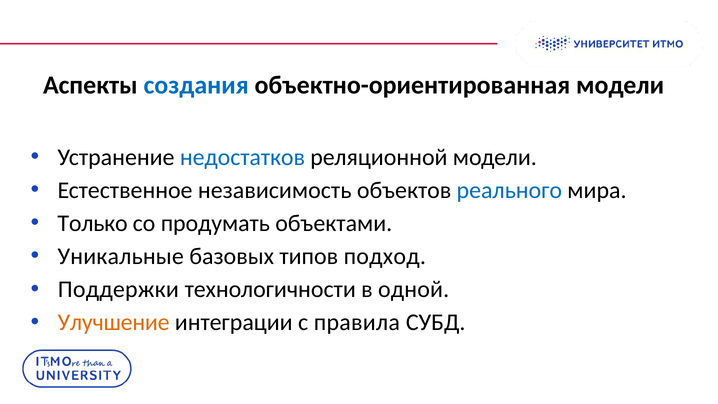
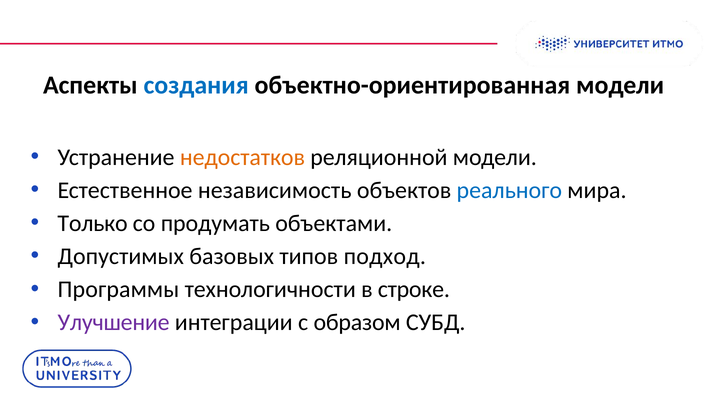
недостатков colour: blue -> orange (242, 157)
Уникальные: Уникальные -> Допустимых (121, 256)
Поддержки: Поддержки -> Программы (118, 289)
одной: одной -> строке (414, 289)
Улучшение colour: orange -> purple (114, 322)
правила: правила -> образом (357, 322)
